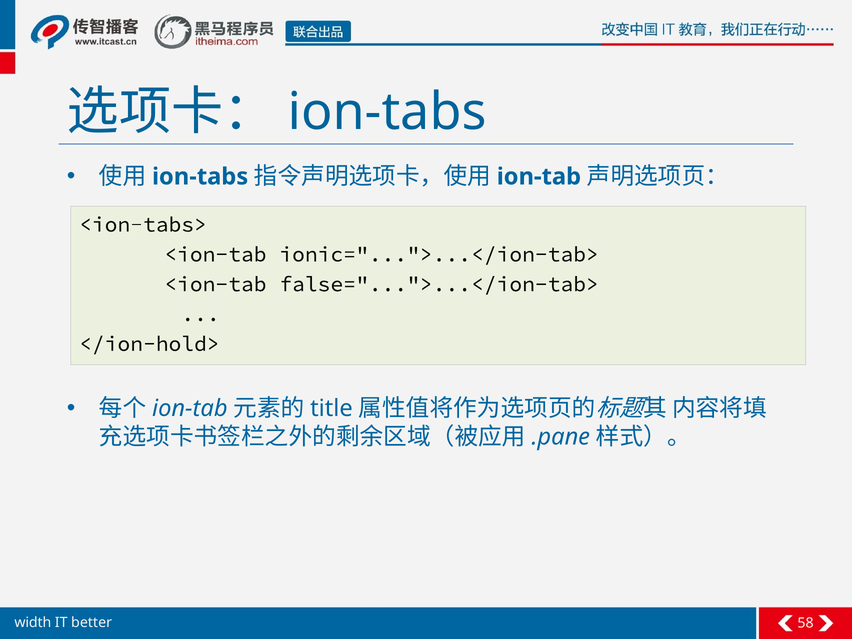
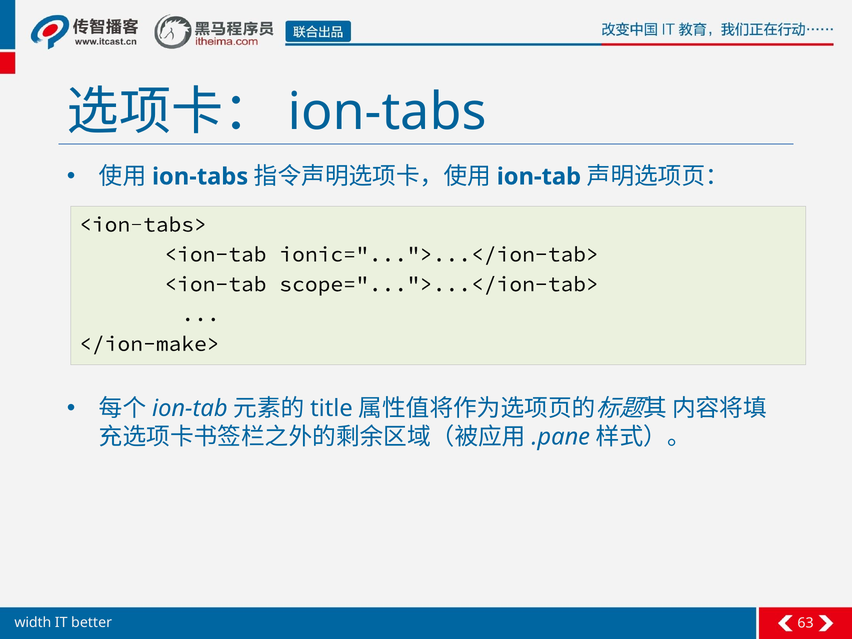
false="...">...</ion-tab>: false="...">...</ion-tab> -> scope="...">...</ion-tab> (439, 284)
</ion-hold>: </ion-hold> -> </ion-make> (149, 344)
58: 58 -> 63 (806, 623)
